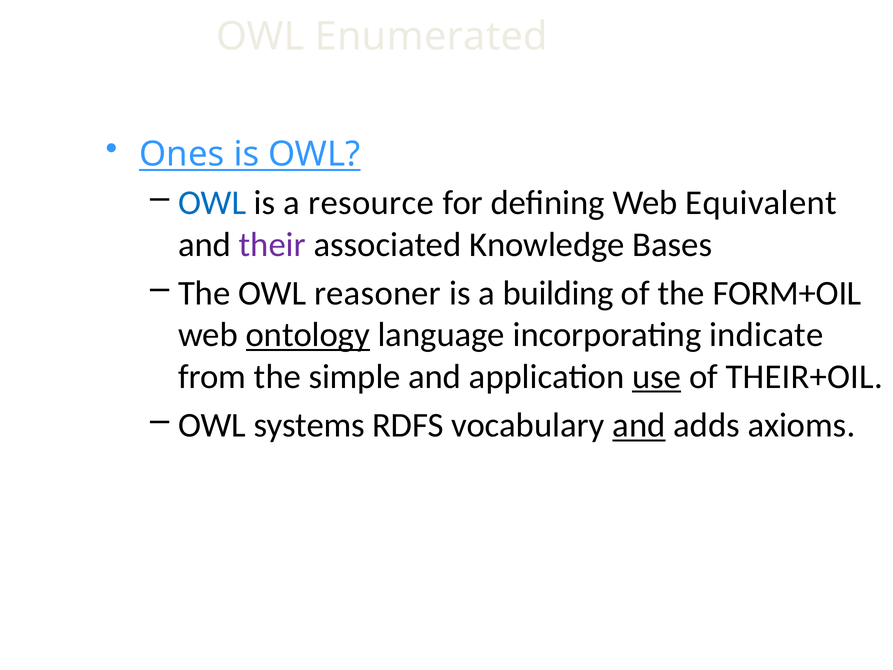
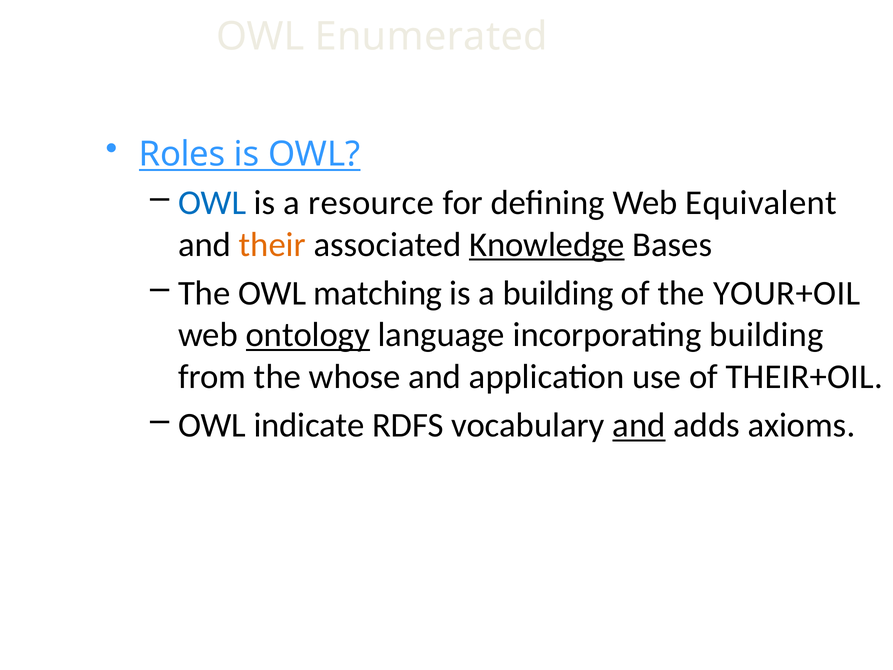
Ones: Ones -> Roles (182, 154)
their colour: purple -> orange (272, 244)
Knowledge underline: none -> present (547, 244)
reasoner: reasoner -> matching (378, 293)
FORM+OIL: FORM+OIL -> YOUR+OIL (787, 293)
incorporating indicate: indicate -> building (766, 335)
simple: simple -> whose (355, 377)
use underline: present -> none (657, 377)
systems: systems -> indicate (309, 425)
